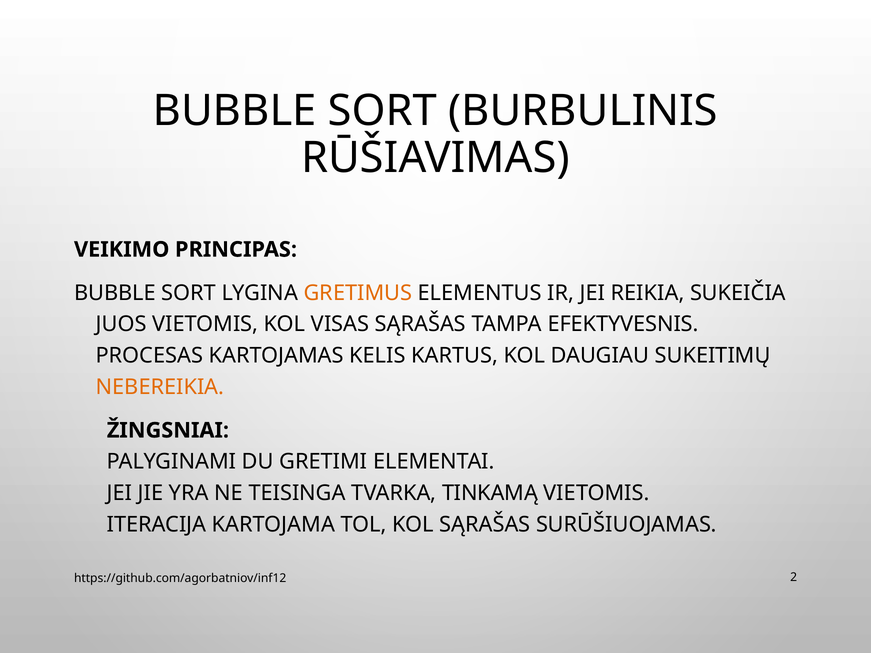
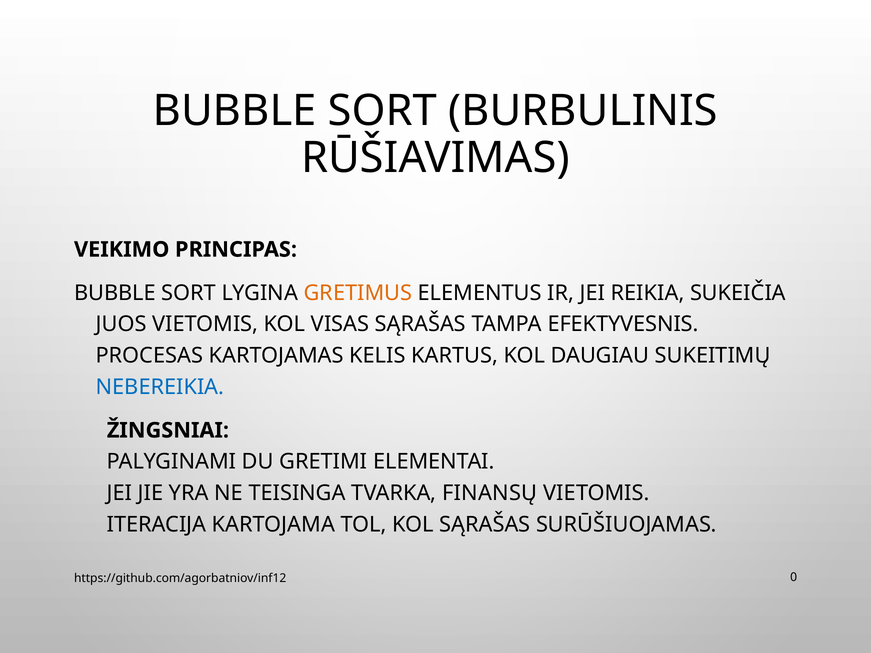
NEBEREIKIA colour: orange -> blue (160, 387)
TINKAMĄ: TINKAMĄ -> FINANSŲ (490, 493)
2: 2 -> 0 (794, 578)
